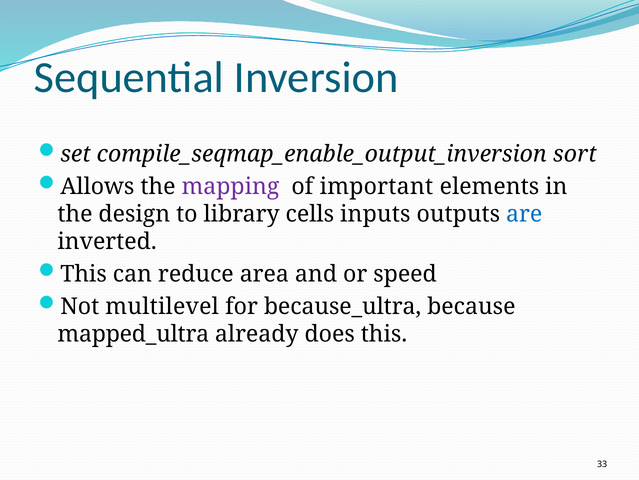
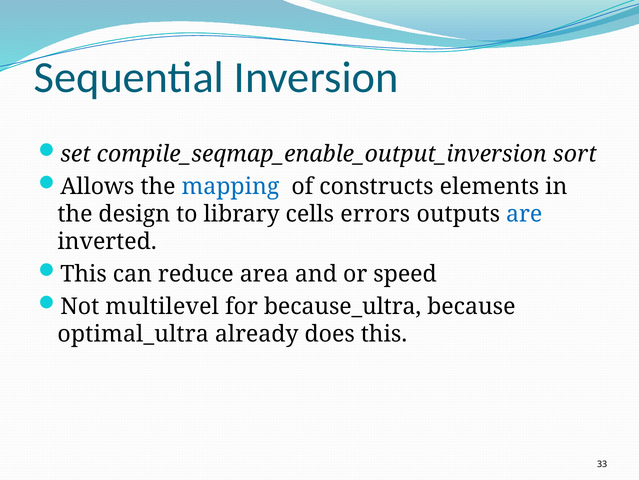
mapping colour: purple -> blue (230, 186)
important: important -> constructs (376, 186)
inputs: inputs -> errors (375, 214)
mapped_ultra: mapped_ultra -> optimal_ultra (133, 334)
